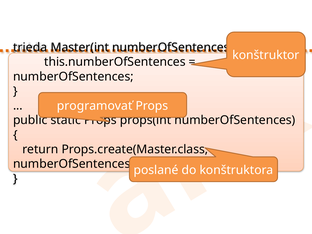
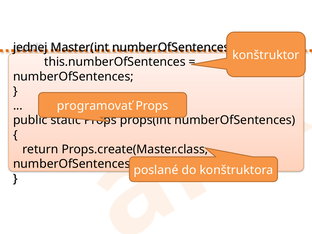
trieda: trieda -> jednej (30, 47)
